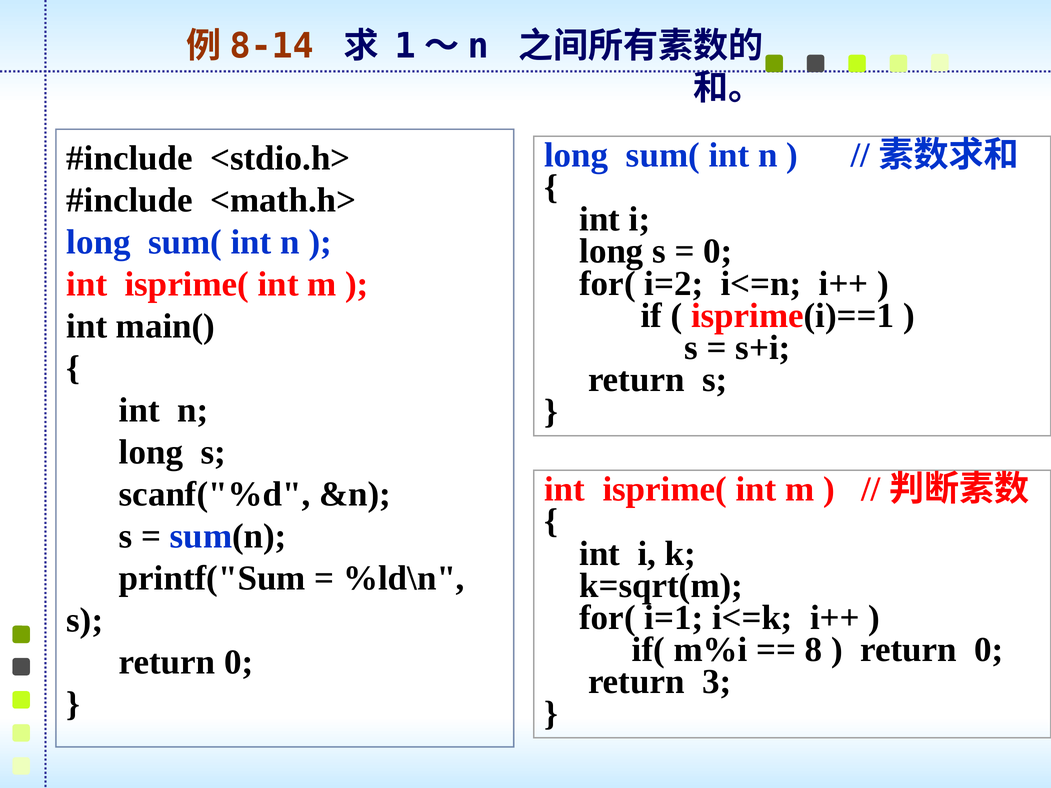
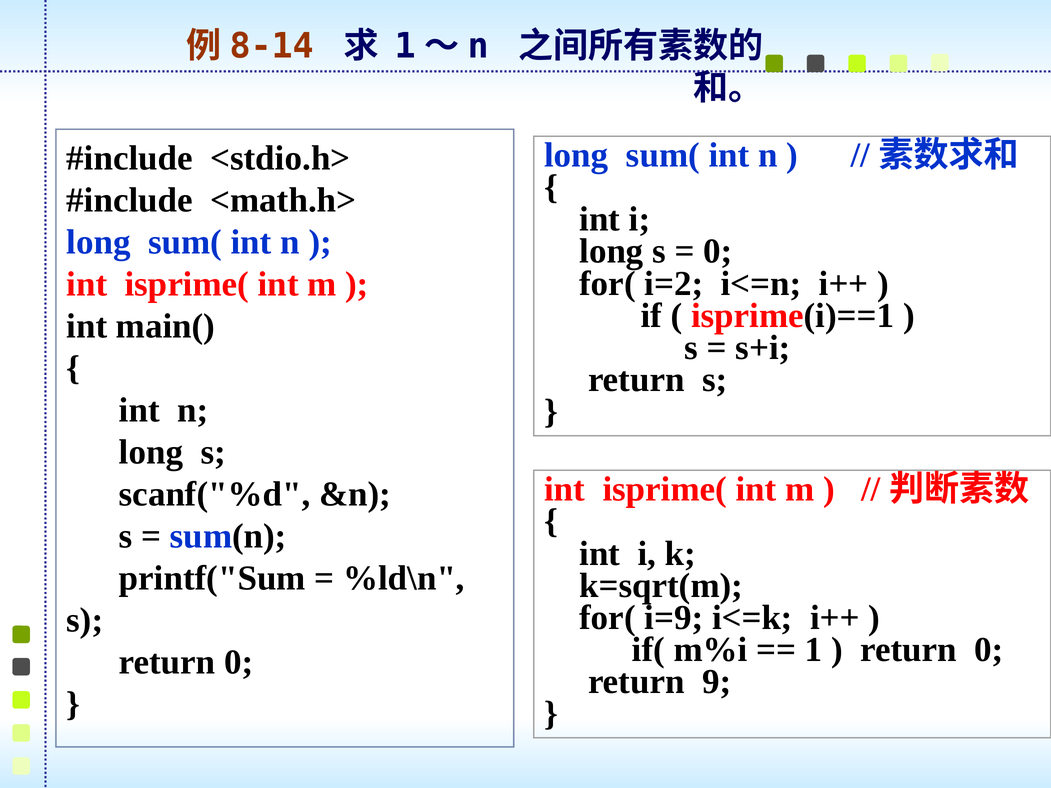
i=1: i=1 -> i=9 (674, 618)
8: 8 -> 1 (814, 650)
3: 3 -> 9 (717, 682)
